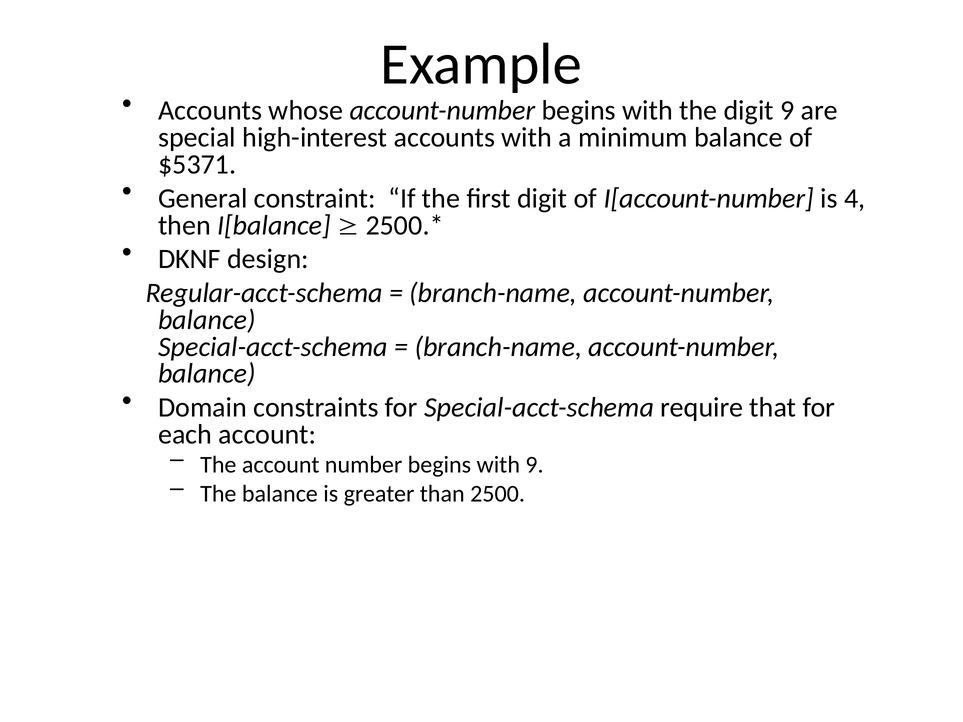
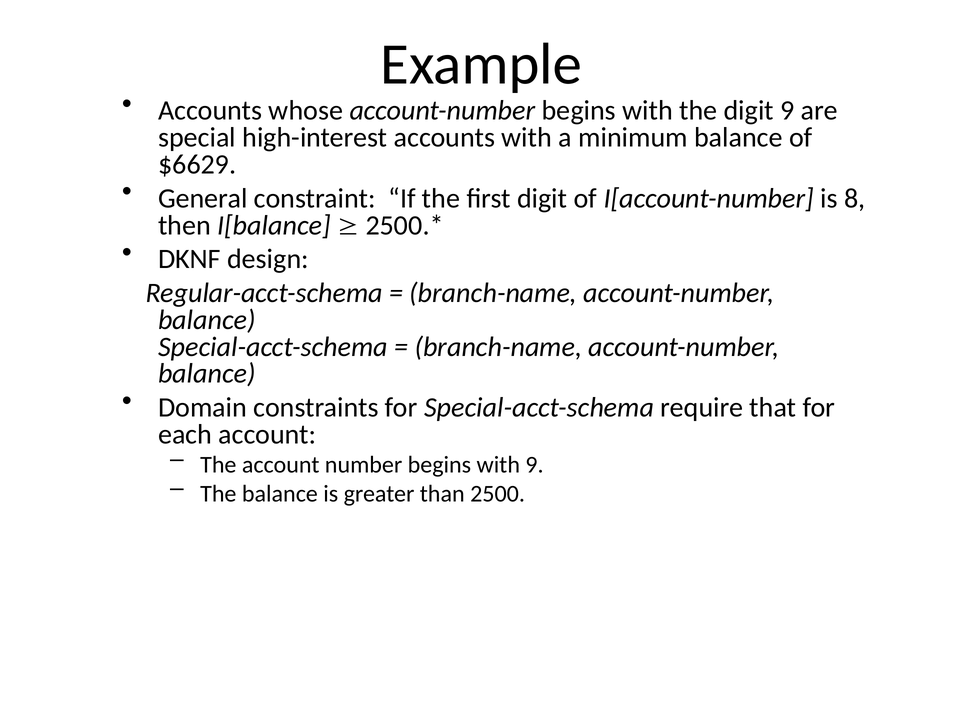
$5371: $5371 -> $6629 (197, 165)
4: 4 -> 8 (855, 198)
